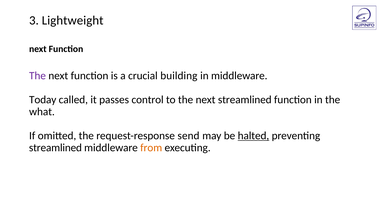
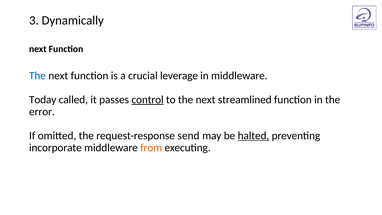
Lightweight: Lightweight -> Dynamically (73, 20)
The colour: purple -> blue (38, 76)
building: building -> leverage (179, 76)
control underline: none -> present (148, 100)
what: what -> error (42, 112)
streamlined: streamlined -> incorporate (55, 148)
